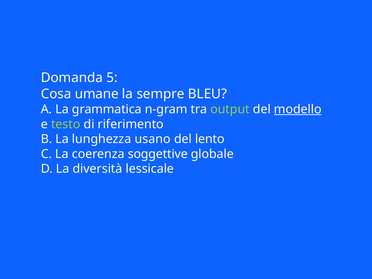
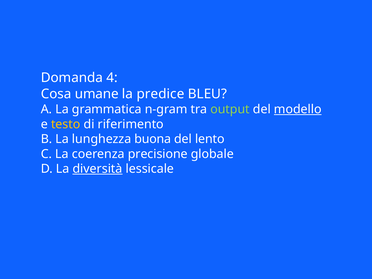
5: 5 -> 4 (112, 78)
sempre: sempre -> predice (160, 94)
testo colour: light green -> yellow (66, 124)
usano: usano -> buona (153, 139)
soggettive: soggettive -> precisione (158, 154)
diversità underline: none -> present (98, 169)
